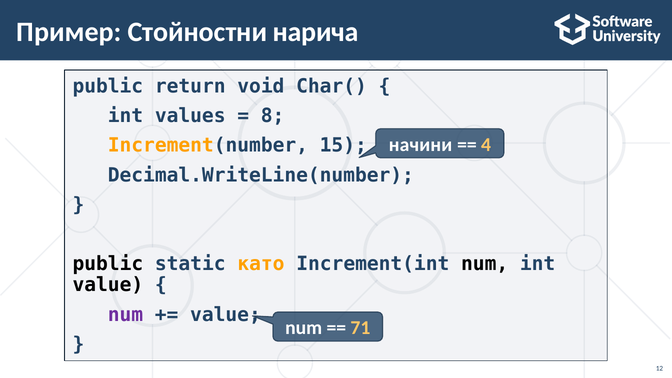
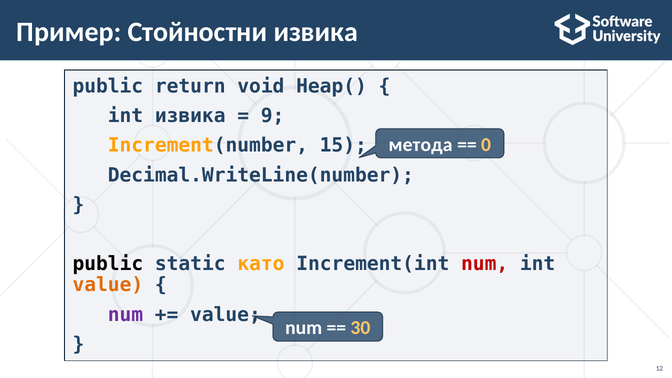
Стойностни нарича: нарича -> извика (316, 32)
Char(: Char( -> Heap( (332, 86)
int values: values -> извика (190, 116)
8: 8 -> 9 (273, 116)
начини: начини -> метода (421, 145)
4: 4 -> 0 (486, 145)
num colour: black -> red (485, 264)
value colour: black -> orange (108, 285)
71: 71 -> 30 (360, 328)
